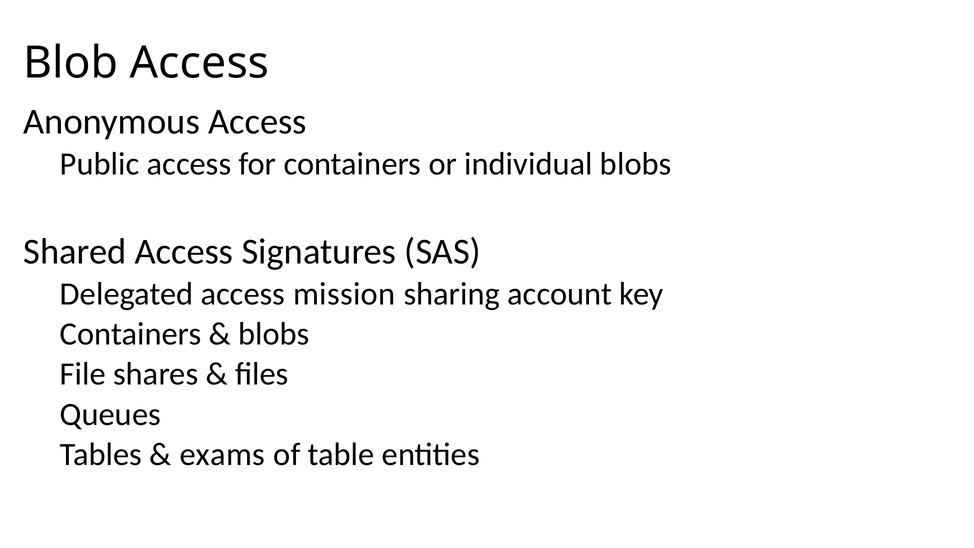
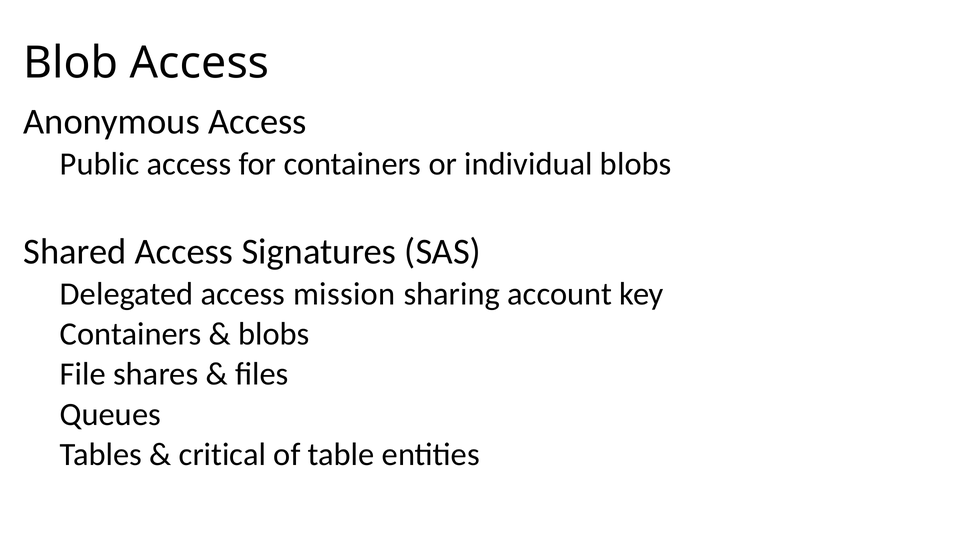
exams: exams -> critical (223, 454)
